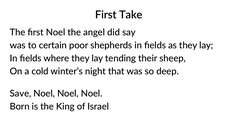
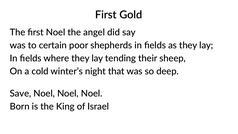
Take: Take -> Gold (131, 15)
